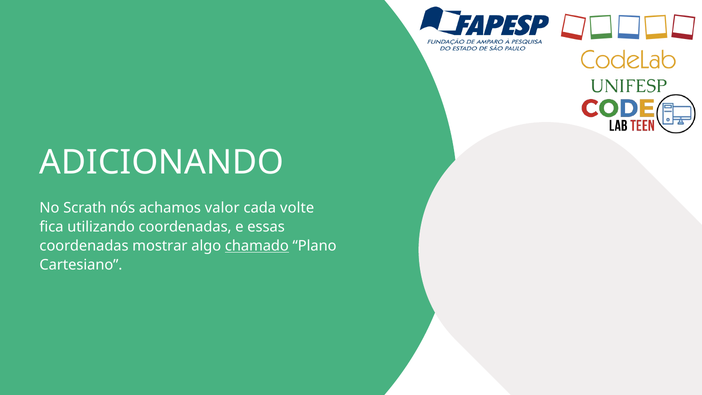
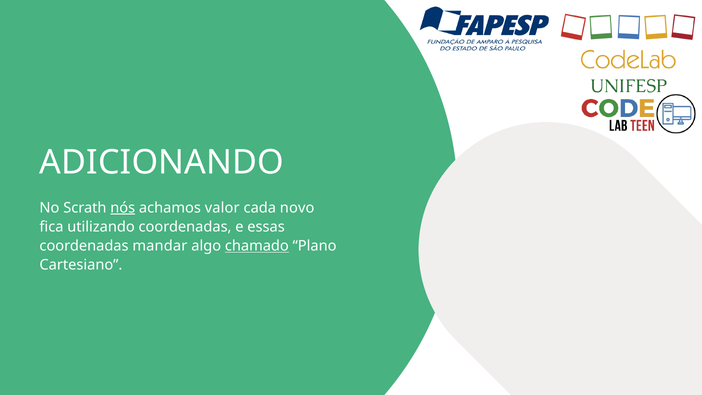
nós underline: none -> present (123, 208)
volte: volte -> novo (297, 208)
mostrar: mostrar -> mandar (160, 246)
